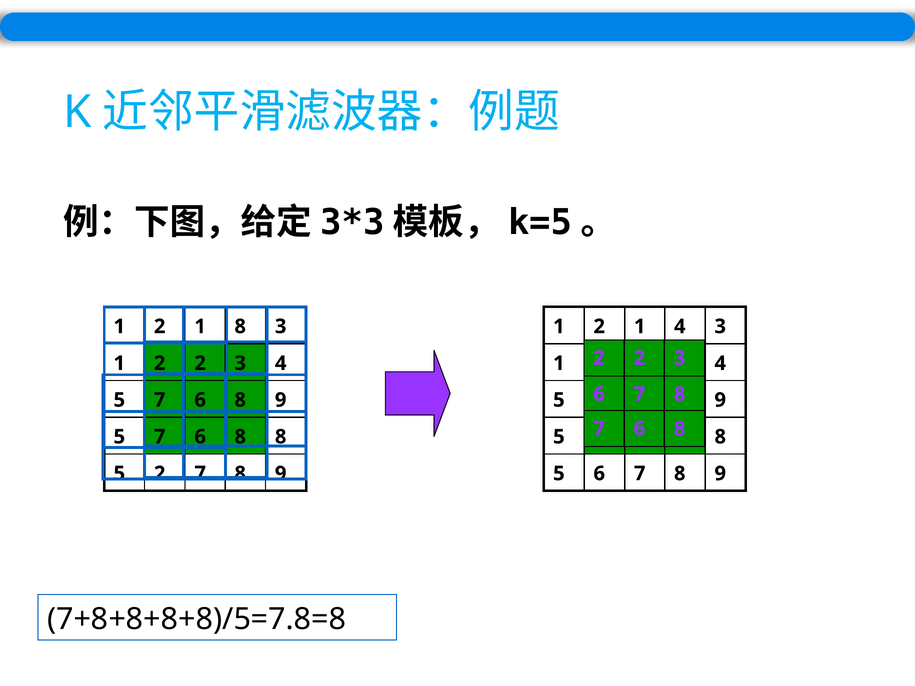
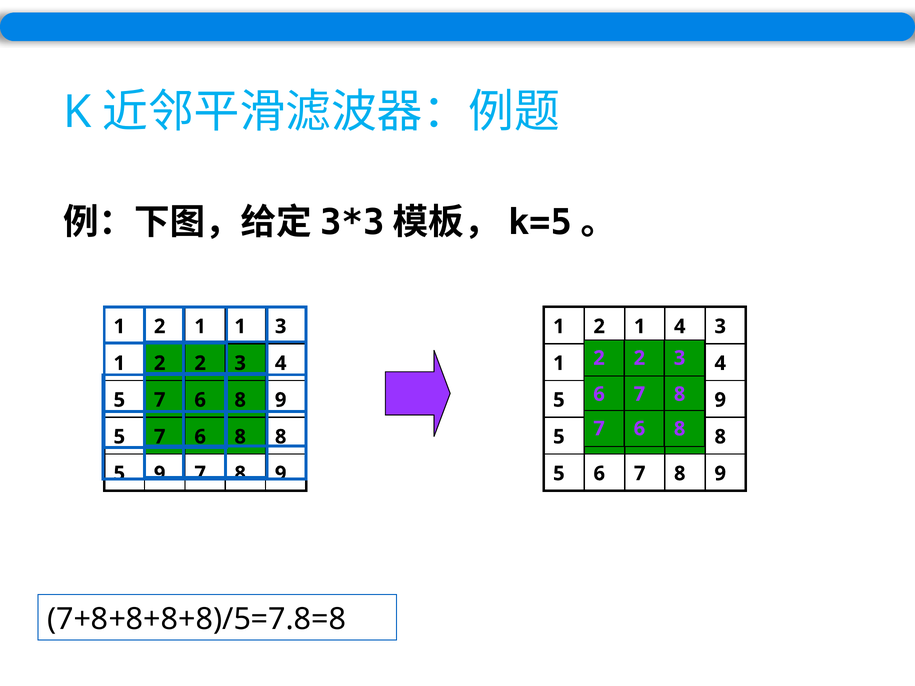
1 8: 8 -> 1 (240, 327)
5 2: 2 -> 9 (160, 474)
